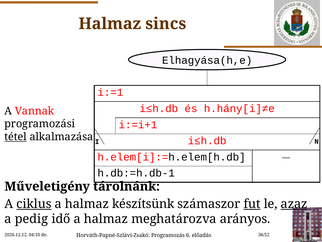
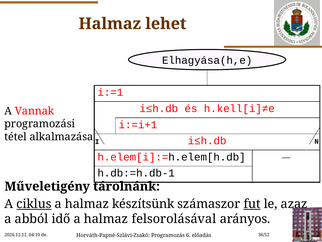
sincs: sincs -> lehet (166, 24)
h.hány[i]≠e: h.hány[i]≠e -> h.kell[i]≠e (239, 108)
tétel underline: present -> none (16, 137)
azaz underline: present -> none (294, 204)
pedig: pedig -> abból (31, 219)
meghatározva: meghatározva -> felsorolásával (174, 219)
